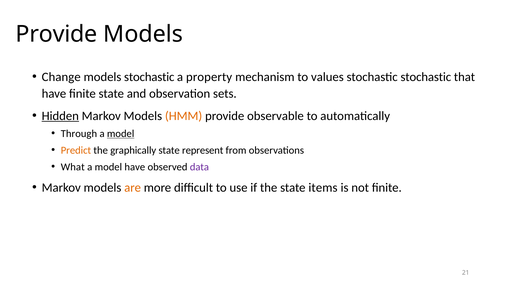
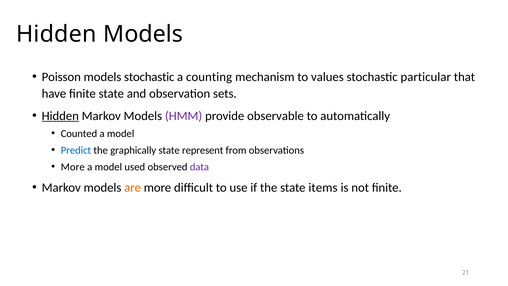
Provide: Provide -> Hidden (56, 34)
Change: Change -> Poisson (61, 77)
property: property -> counting (209, 77)
stochastic stochastic: stochastic -> particular (426, 77)
HMM colour: orange -> purple (184, 116)
Through: Through -> Counted (79, 133)
model underline: present -> none (121, 133)
Predict colour: orange -> blue (76, 150)
What: What -> More (73, 167)
model have: have -> used (135, 167)
